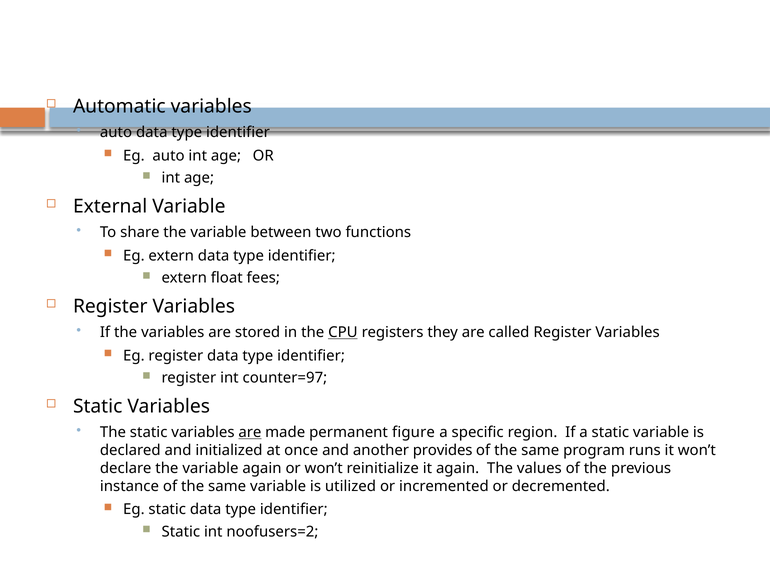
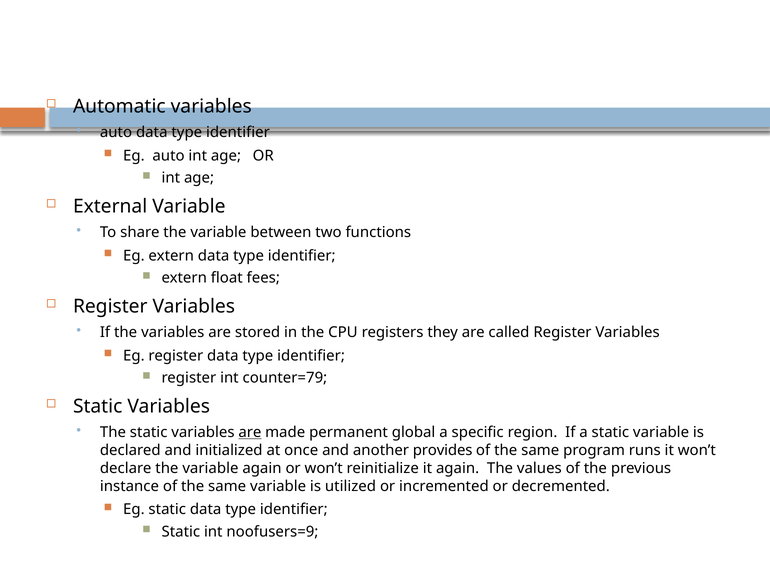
CPU underline: present -> none (343, 333)
counter=97: counter=97 -> counter=79 (285, 378)
figure: figure -> global (414, 433)
noofusers=2: noofusers=2 -> noofusers=9 (272, 532)
